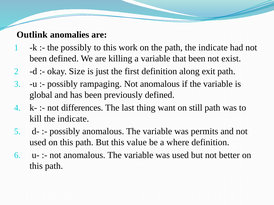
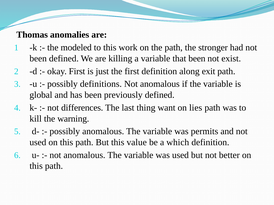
Outlink: Outlink -> Thomas (32, 35)
the possibly: possibly -> modeled (76, 48)
path the indicate: indicate -> stronger (213, 48)
okay Size: Size -> First (77, 71)
rampaging: rampaging -> definitions (101, 84)
still: still -> lies (196, 108)
kill the indicate: indicate -> warning (73, 119)
where: where -> which (178, 143)
